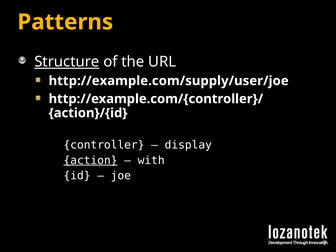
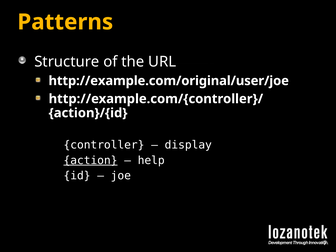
Structure underline: present -> none (67, 62)
http://example.com/supply/user/joe: http://example.com/supply/user/joe -> http://example.com/original/user/joe (169, 81)
with: with -> help (151, 160)
